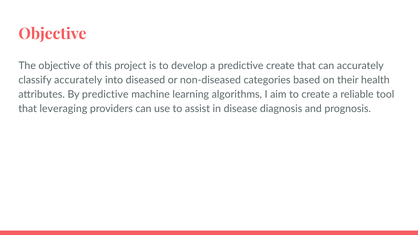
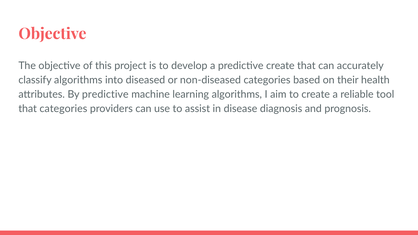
classify accurately: accurately -> algorithms (78, 80)
that leveraging: leveraging -> categories (63, 109)
